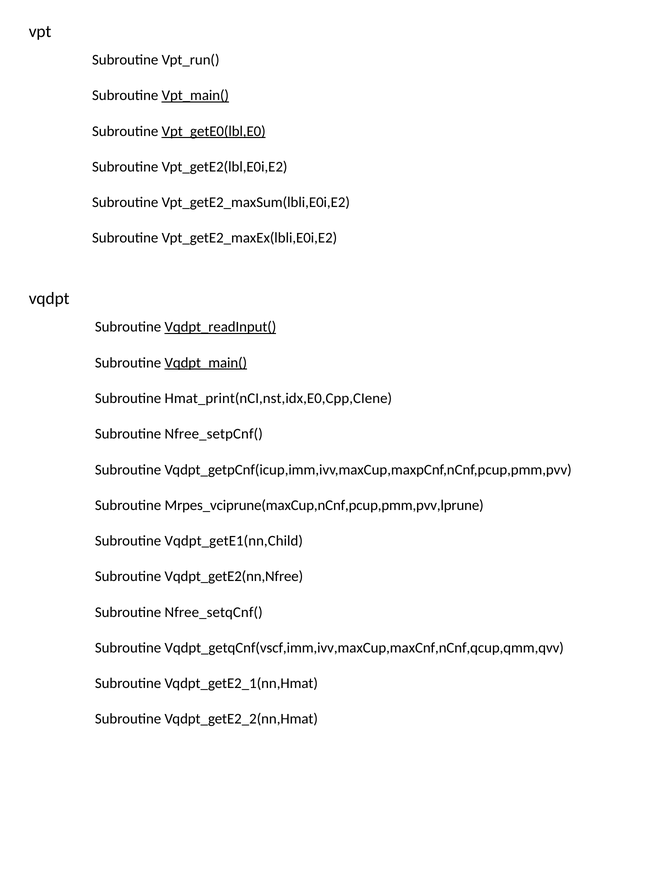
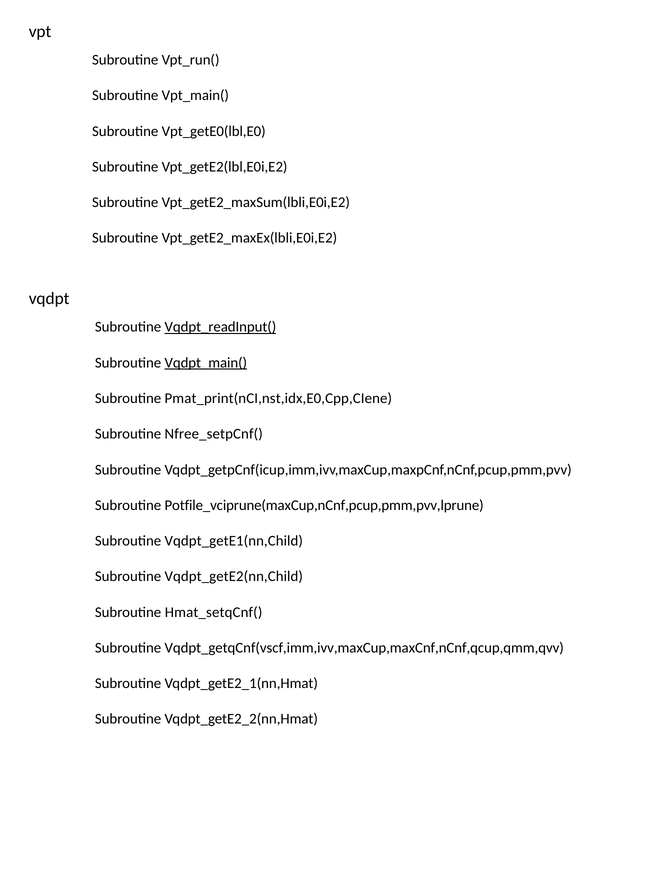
Vpt_main( underline: present -> none (195, 95)
Vpt_getE0(lbl,E0 underline: present -> none (214, 131)
Hmat_print(nCI,nst,idx,E0,Cpp,CIene: Hmat_print(nCI,nst,idx,E0,Cpp,CIene -> Pmat_print(nCI,nst,idx,E0,Cpp,CIene (278, 398)
Mrpes_vciprune(maxCup,nCnf,pcup,pmm,pvv,lprune: Mrpes_vciprune(maxCup,nCnf,pcup,pmm,pvv,lprune -> Potfile_vciprune(maxCup,nCnf,pcup,pmm,pvv,lprune (324, 505)
Vqdpt_getE2(nn,Nfree: Vqdpt_getE2(nn,Nfree -> Vqdpt_getE2(nn,Child (234, 576)
Nfree_setqCnf(: Nfree_setqCnf( -> Hmat_setqCnf( (214, 612)
